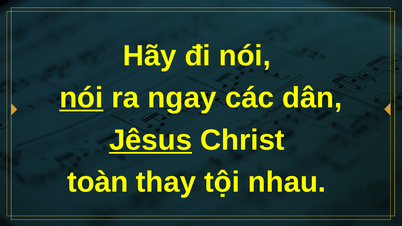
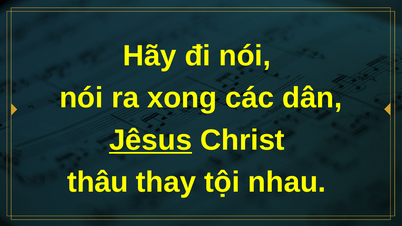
nói underline: present -> none (81, 98)
ngay: ngay -> xong (182, 98)
toàn: toàn -> thâu (98, 182)
